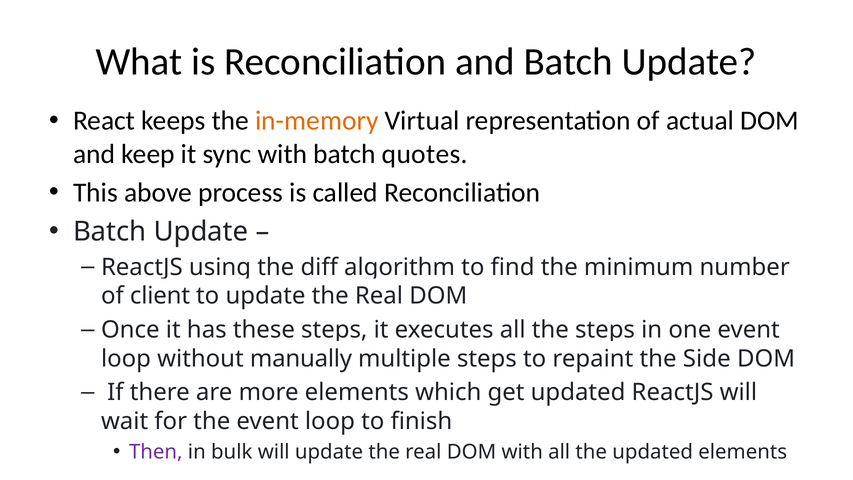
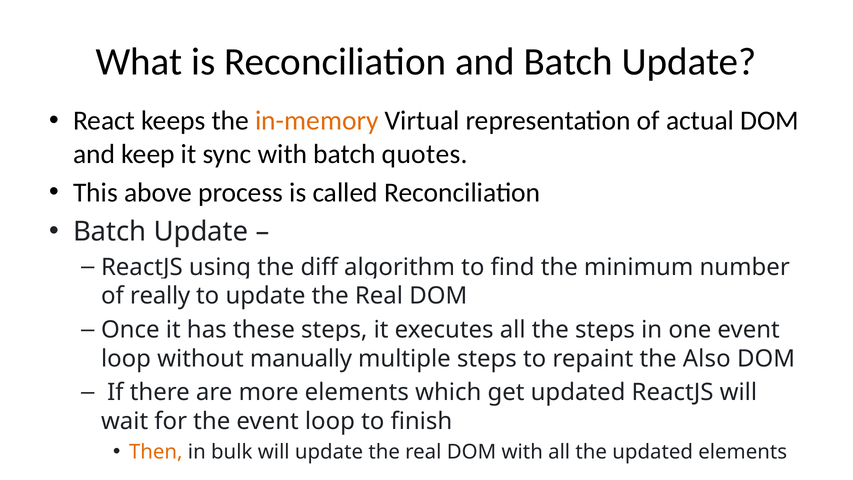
client: client -> really (160, 296)
Side: Side -> Also (707, 359)
Then colour: purple -> orange (156, 452)
